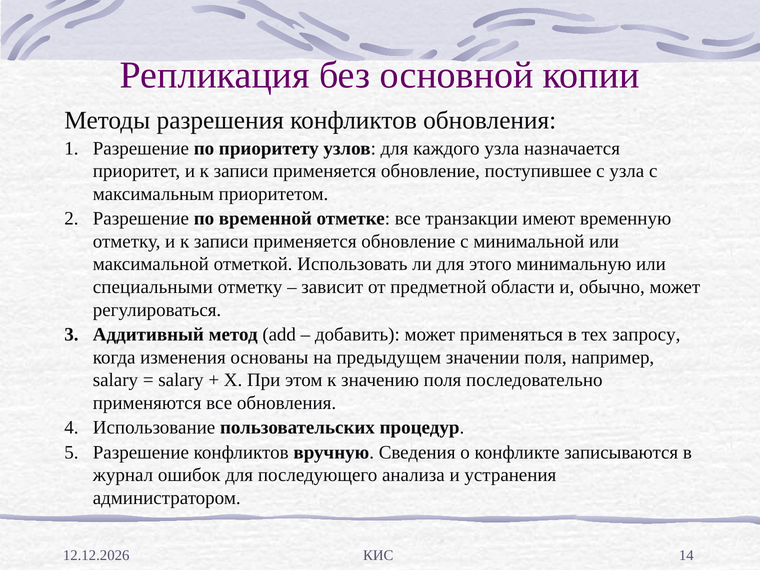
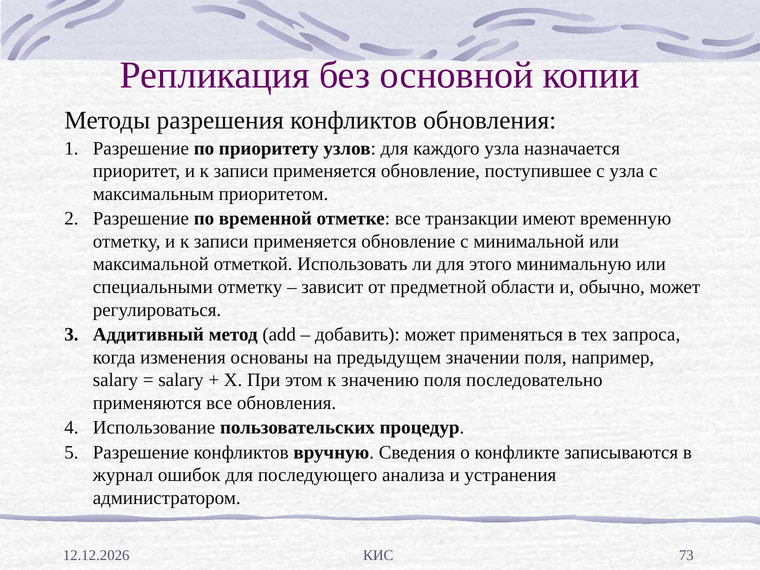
запросу: запросу -> запроса (646, 334)
14: 14 -> 73 (686, 556)
